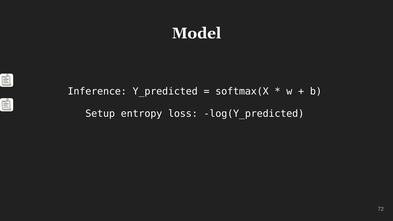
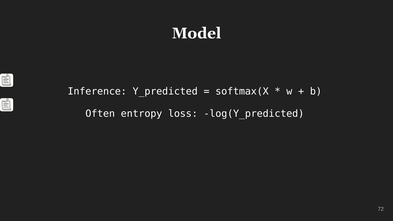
Setup: Setup -> Often (100, 114)
